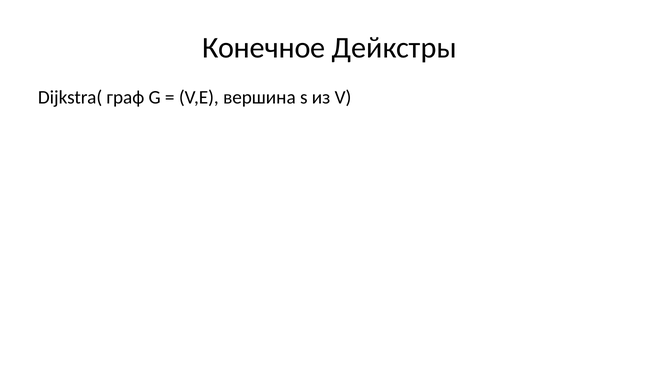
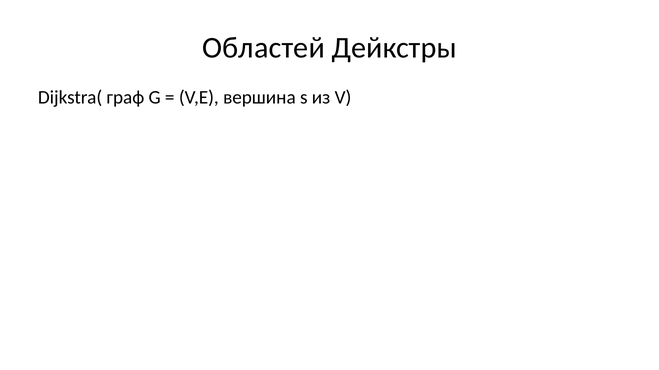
Конечное: Конечное -> Областей (264, 48)
